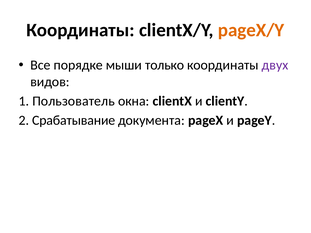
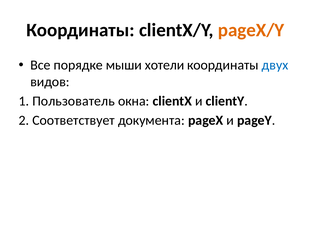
только: только -> хотели (165, 65)
двух colour: purple -> blue (275, 65)
Срабатывание: Срабатывание -> Соответствует (74, 121)
